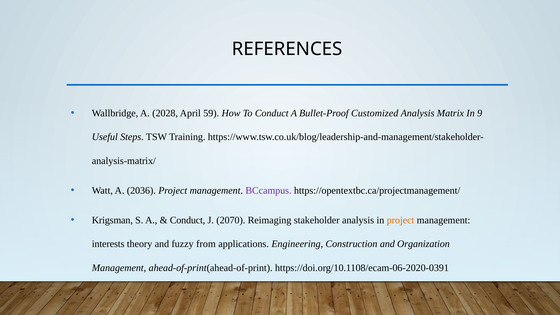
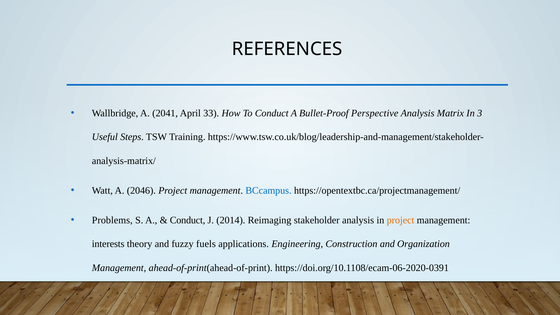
2028: 2028 -> 2041 (165, 113)
59: 59 -> 33 (211, 113)
Customized: Customized -> Perspective (375, 113)
9: 9 -> 3 (480, 113)
2036: 2036 -> 2046 (141, 191)
BCcampus colour: purple -> blue (268, 191)
Krigsman: Krigsman -> Problems (112, 220)
2070: 2070 -> 2014 (231, 220)
from: from -> fuels (206, 244)
